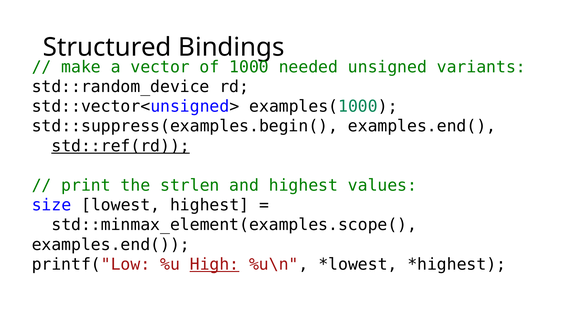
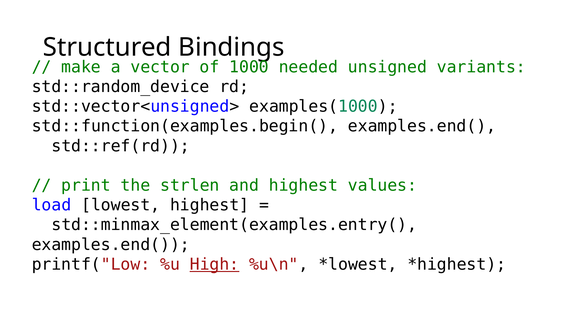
std::suppress(examples.begin(: std::suppress(examples.begin( -> std::function(examples.begin( (185, 126)
std::ref(rd underline: present -> none (121, 146)
size: size -> load (51, 205)
std::minmax_element(examples.scope(: std::minmax_element(examples.scope( -> std::minmax_element(examples.entry( (234, 225)
